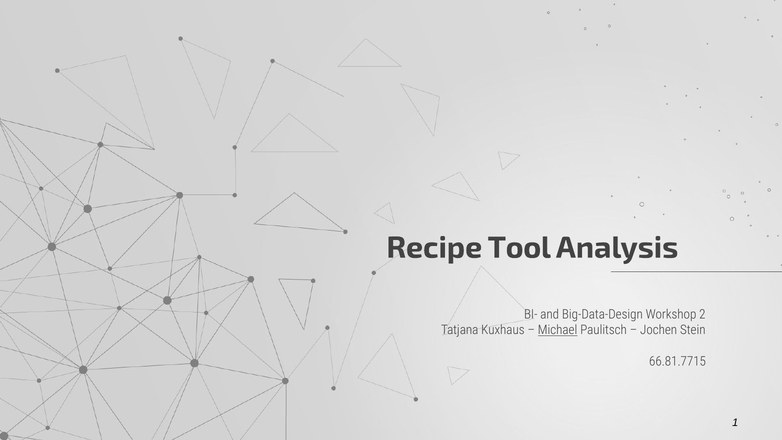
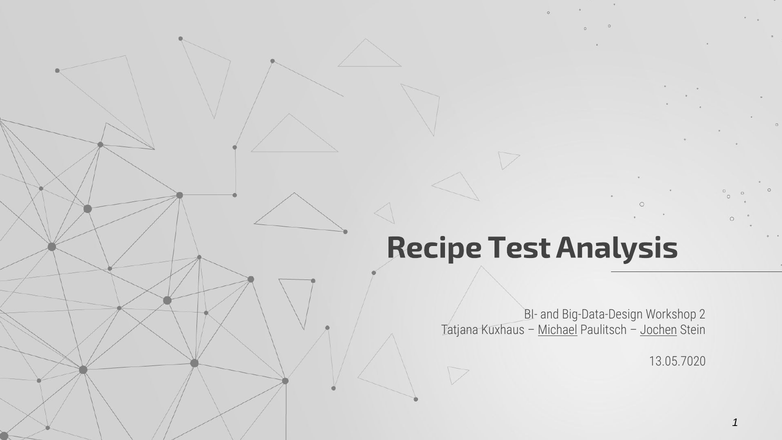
Tool: Tool -> Test (519, 248)
Jochen underline: none -> present (659, 330)
66.81.7715: 66.81.7715 -> 13.05.7020 (678, 361)
